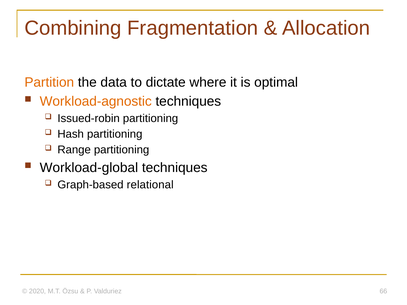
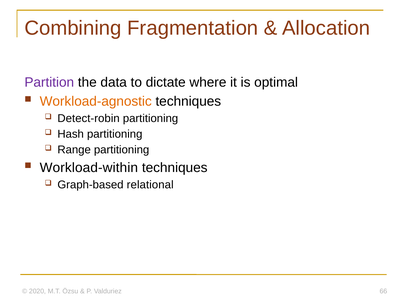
Partition colour: orange -> purple (49, 82)
Issued-robin: Issued-robin -> Detect-robin (89, 118)
Workload-global: Workload-global -> Workload-within (89, 168)
